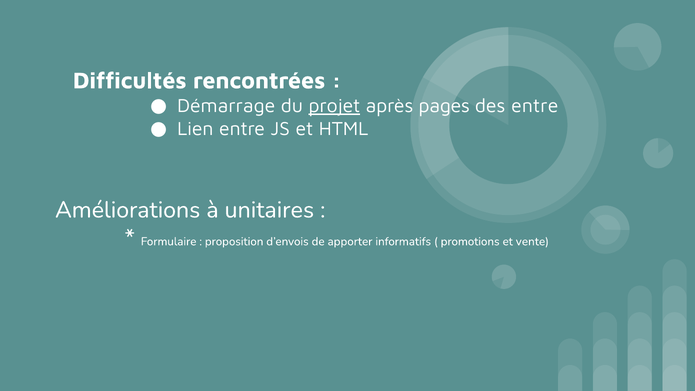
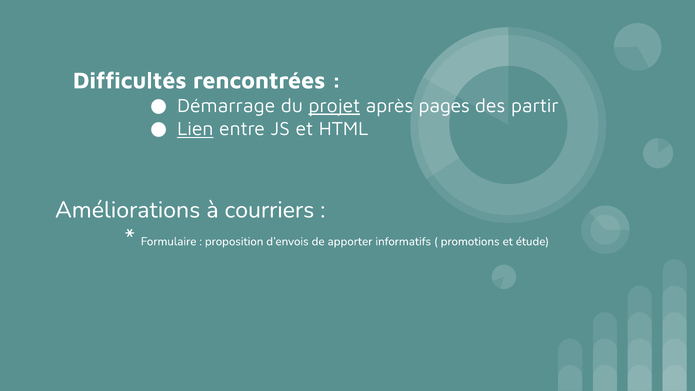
des entre: entre -> partir (535, 106)
Lien underline: none -> present (195, 129)
unitaires: unitaires -> courriers (269, 210)
vente: vente -> étude (532, 241)
